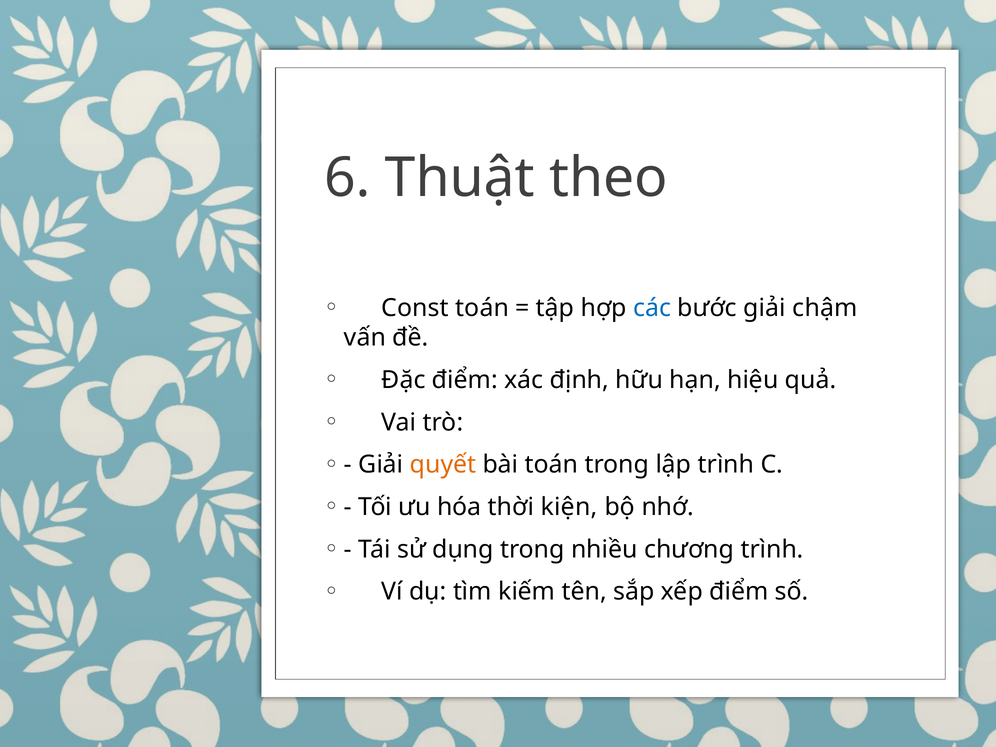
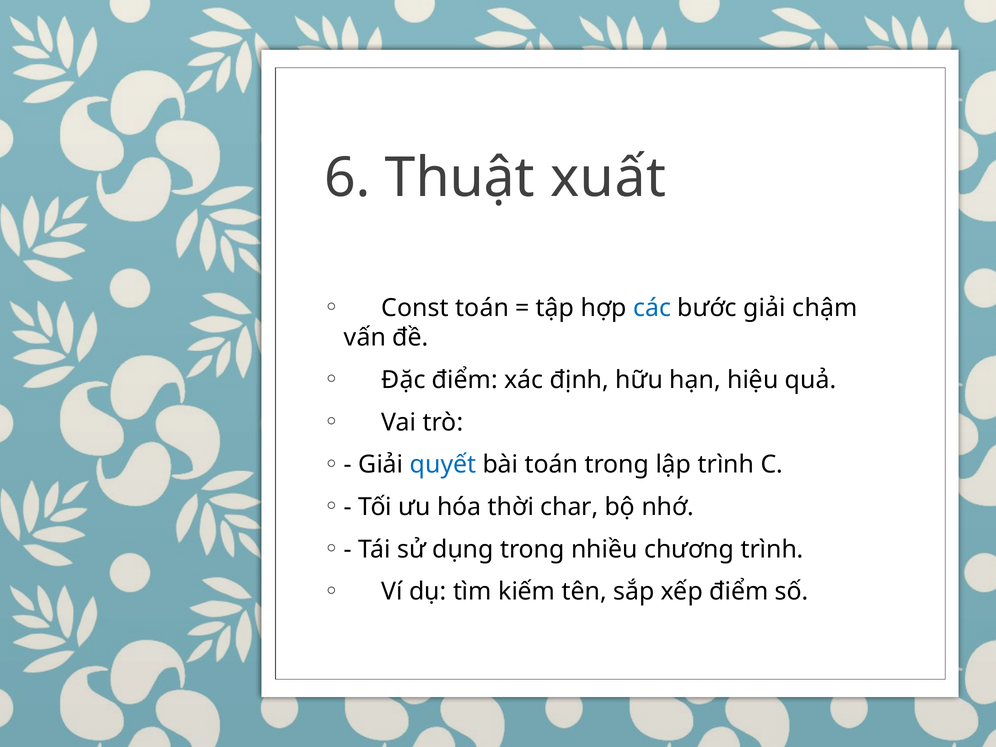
theo: theo -> xuất (608, 178)
quyết colour: orange -> blue (443, 465)
kiện: kiện -> char (569, 507)
